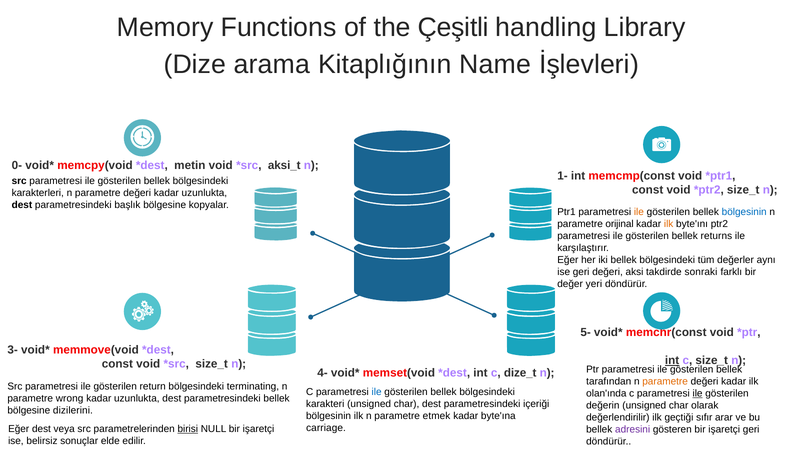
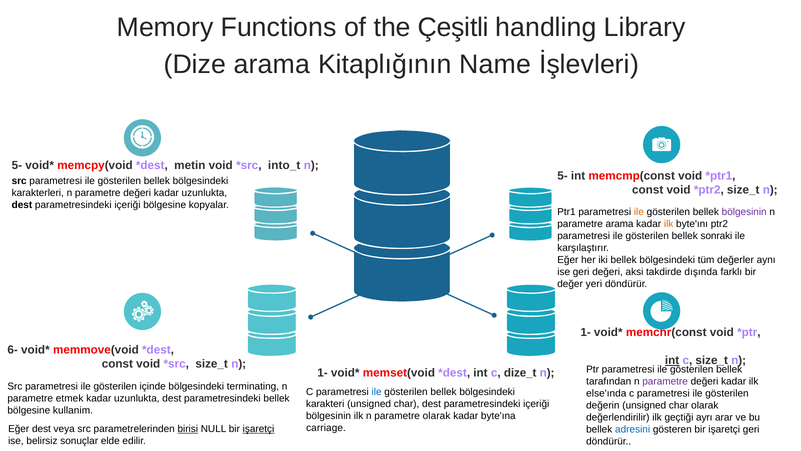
0-: 0- -> 5- (17, 165)
aksi_t: aksi_t -> into_t (284, 165)
1-: 1- -> 5- (563, 176)
başlık: başlık -> içeriği (127, 205)
bölgesinin colour: blue -> purple (744, 212)
parametre orijinal: orijinal -> arama (620, 224)
returns: returns -> sonraki (716, 236)
sonraki: sonraki -> dışında (701, 272)
5-: 5- -> 1- (586, 332)
3-: 3- -> 6- (13, 350)
4-: 4- -> 1- (322, 373)
parametre colour: orange -> purple (665, 381)
return: return -> içinde (153, 386)
olan'ında: olan'ında -> else'ında (606, 393)
ile underline: present -> none (698, 393)
wrong: wrong -> etmek (70, 398)
dizilerini: dizilerini -> kullanim (73, 410)
parametre etmek: etmek -> olarak (437, 416)
sıfır: sıfır -> ayrı (704, 417)
işaretçi underline: none -> present (258, 428)
adresini colour: purple -> blue (633, 429)
